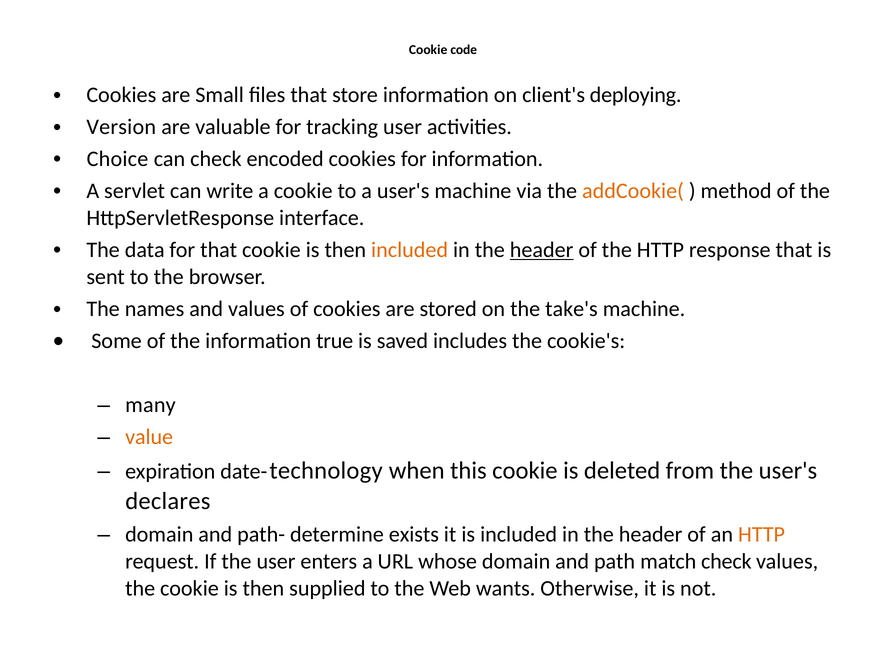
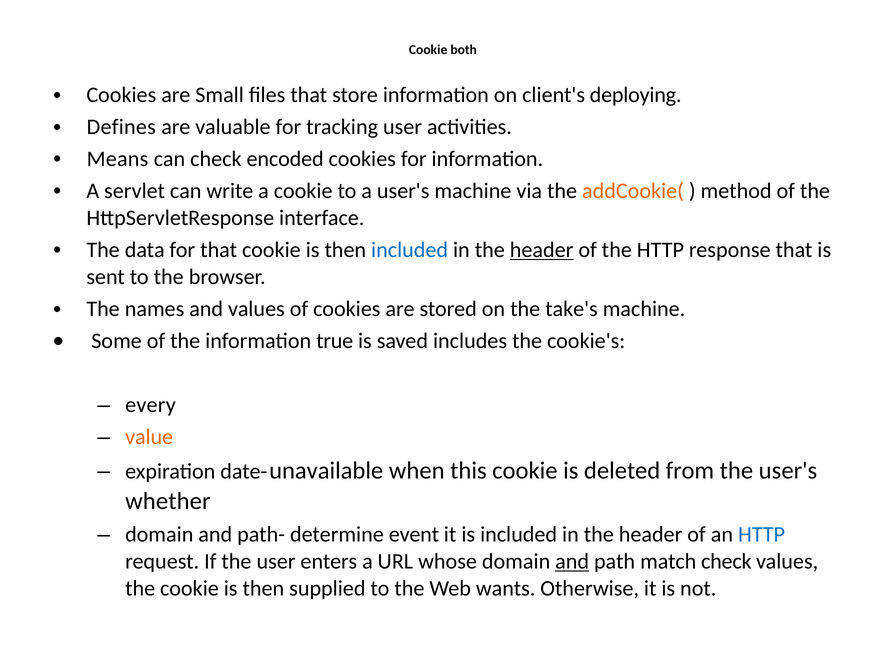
code: code -> both (464, 50)
Version: Version -> Defines (121, 127)
Choice: Choice -> Means (118, 159)
included colour: orange -> blue (410, 250)
many: many -> every (150, 405)
technology: technology -> unavailable (326, 470)
declares: declares -> whether (168, 501)
exists: exists -> event (414, 534)
HTTP colour: orange -> blue (762, 534)
and underline: none -> present (572, 561)
